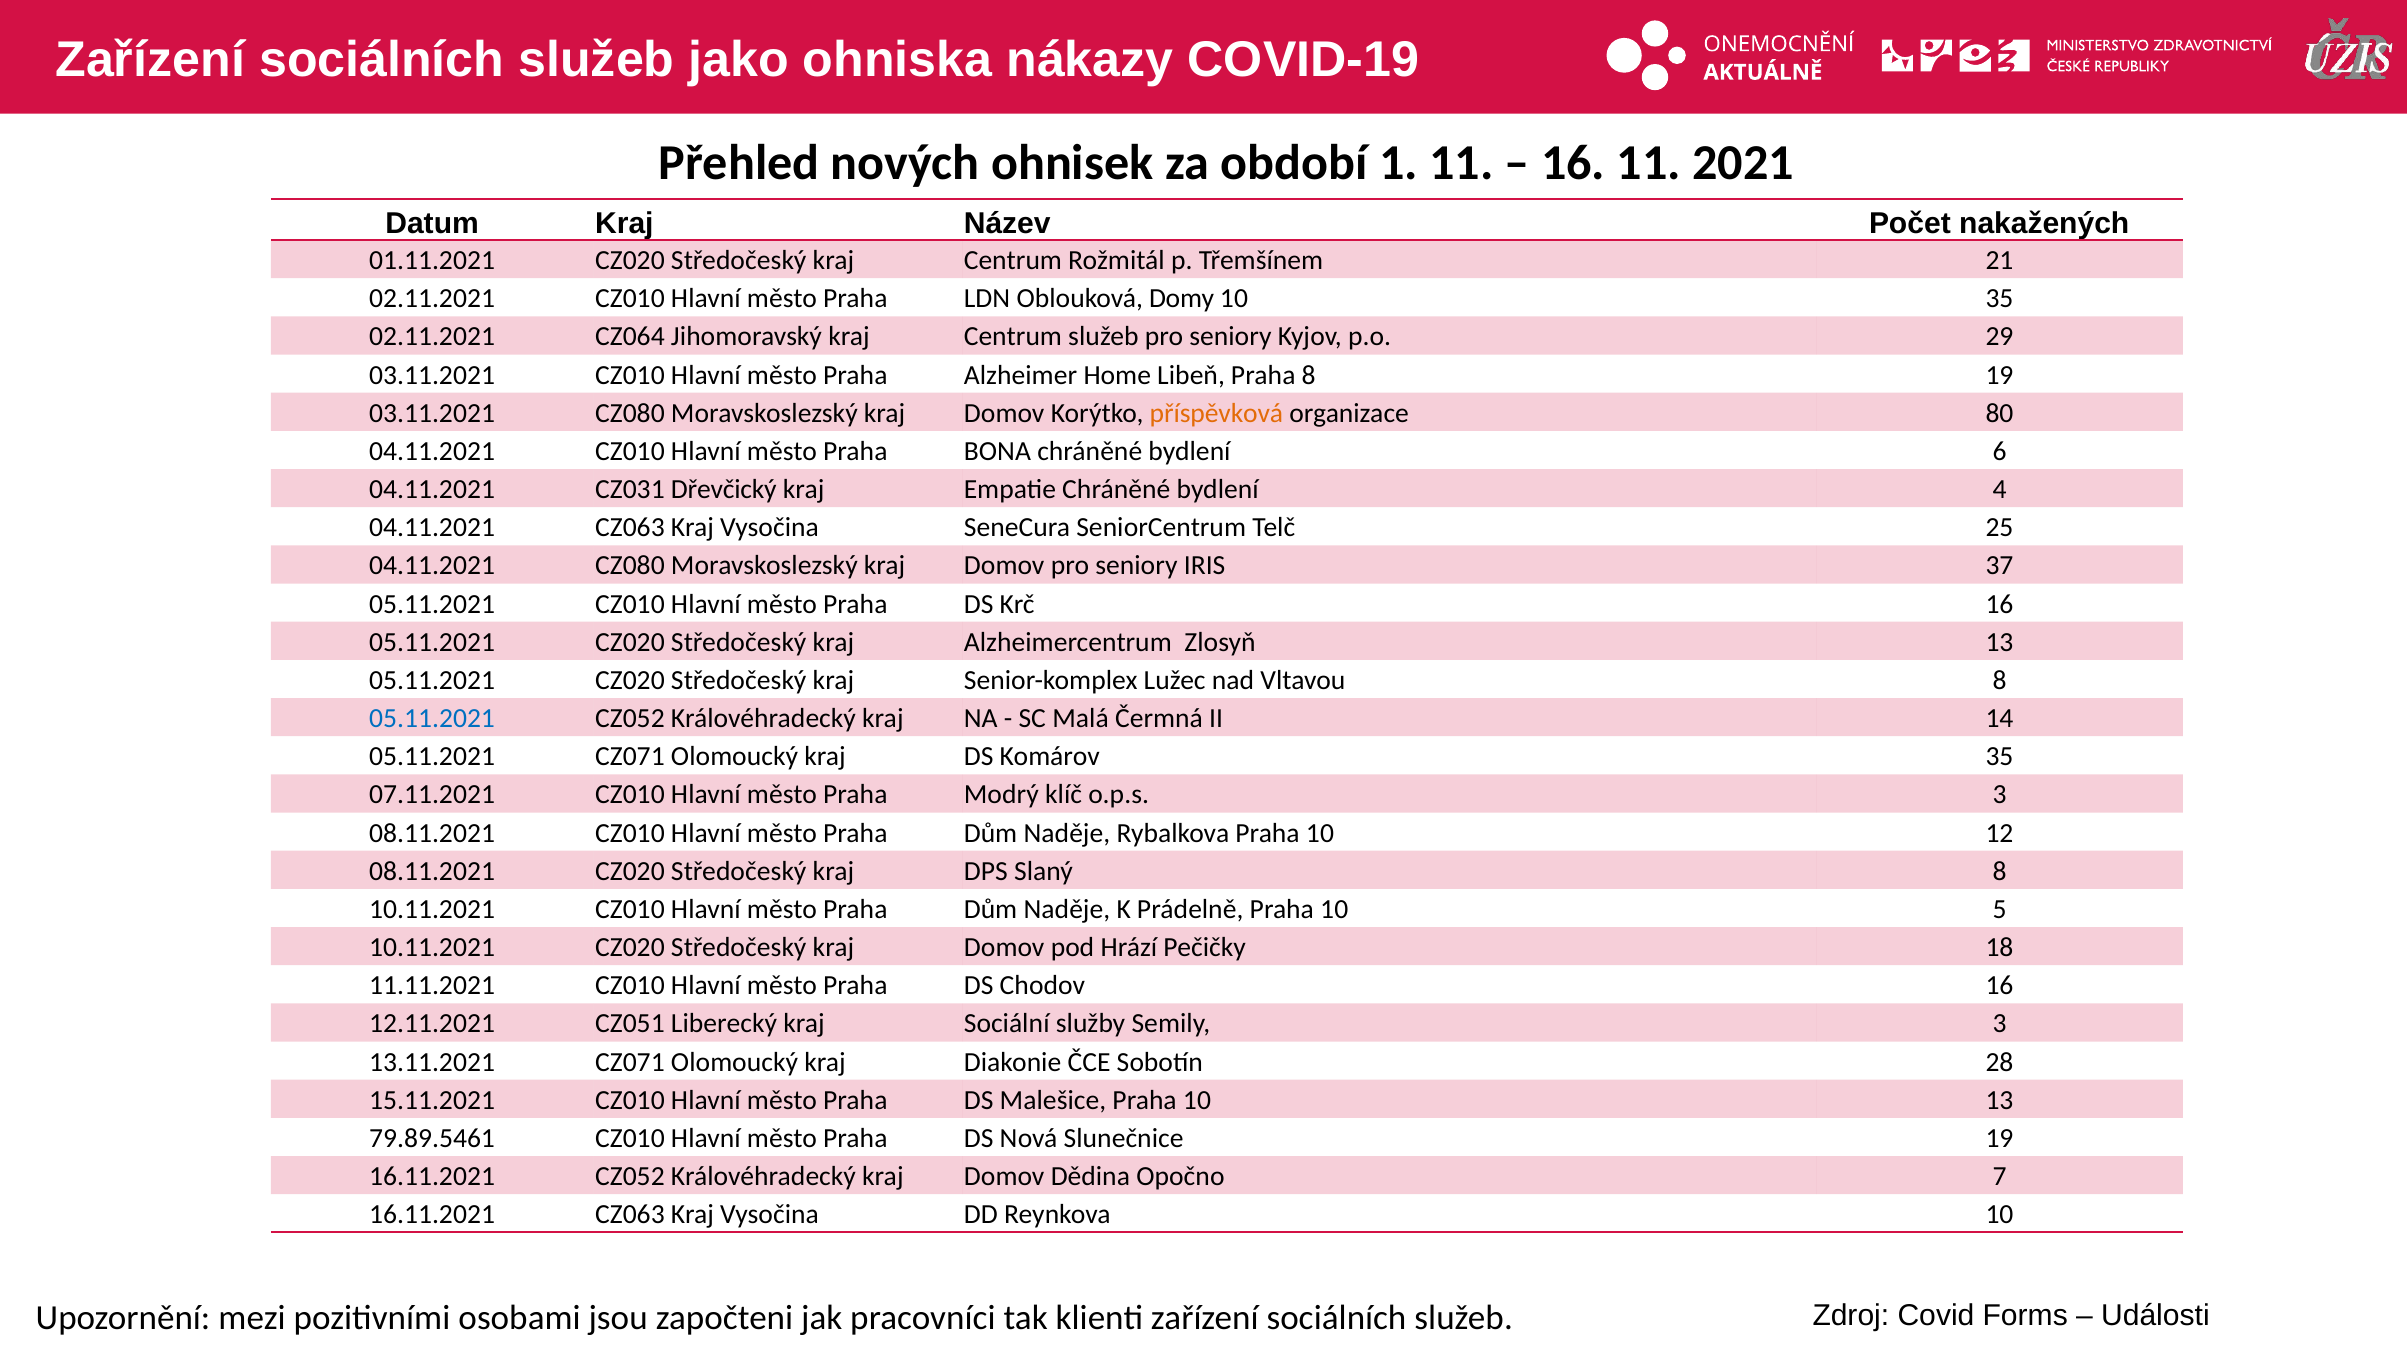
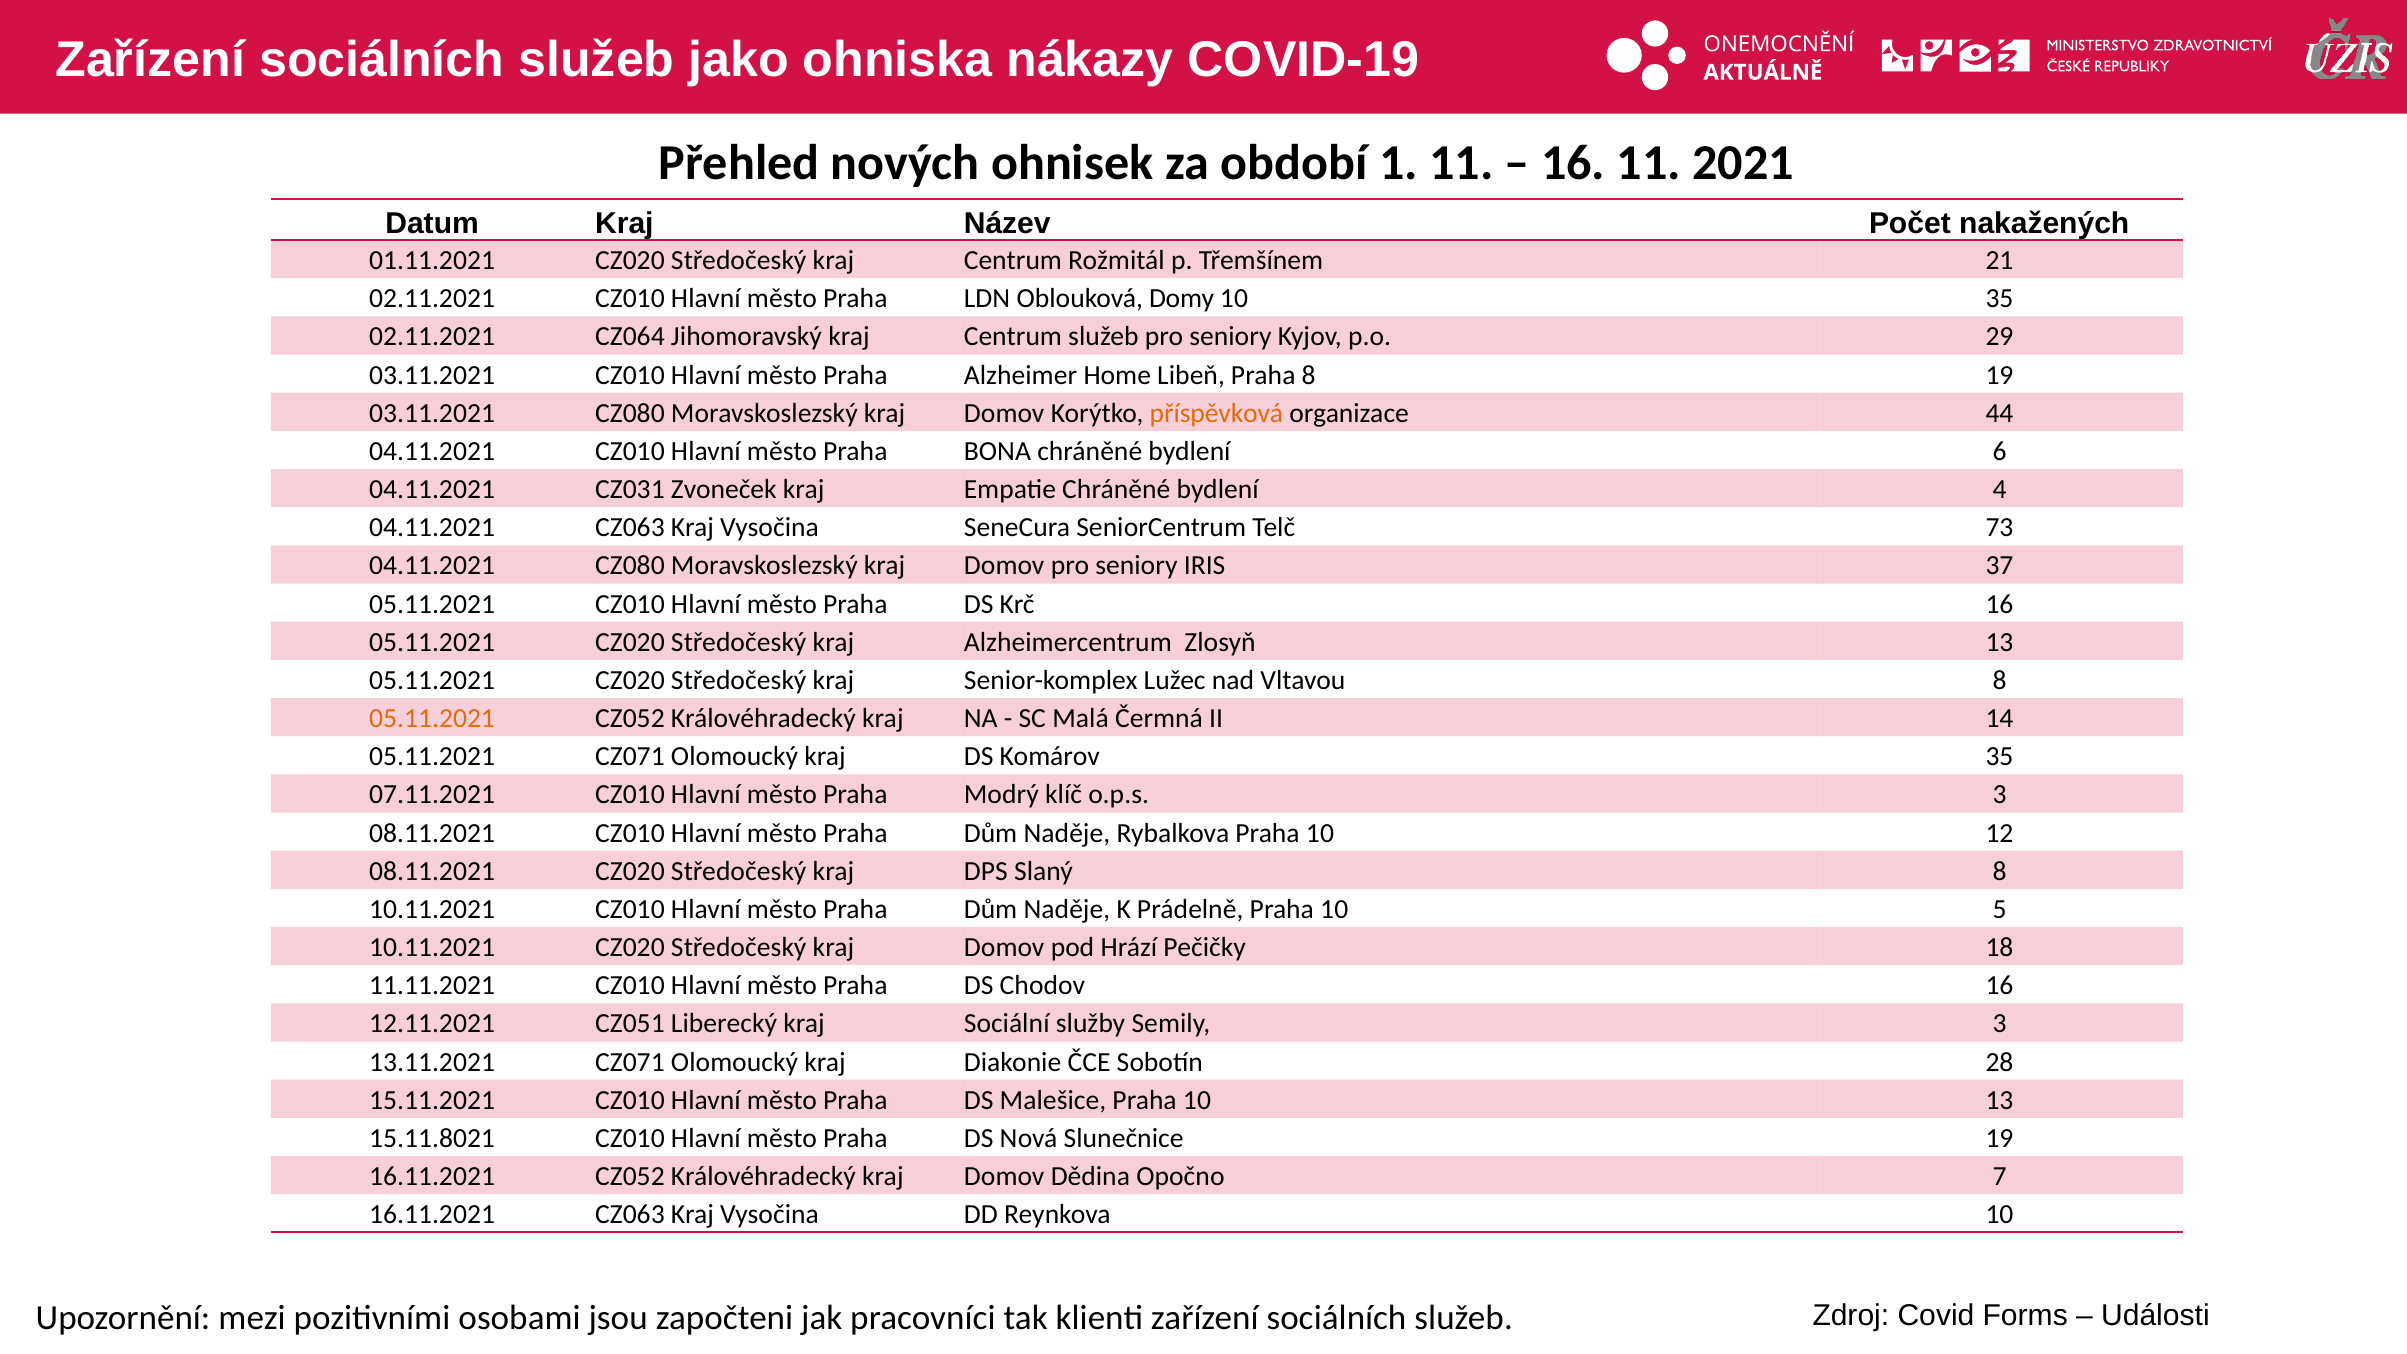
80: 80 -> 44 (1999, 413)
Dřevčický: Dřevčický -> Zvoneček (724, 489)
25: 25 -> 73 (1999, 528)
05.11.2021 colour: blue -> orange (432, 718)
79.89.5461: 79.89.5461 -> 15.11.8021 (432, 1138)
